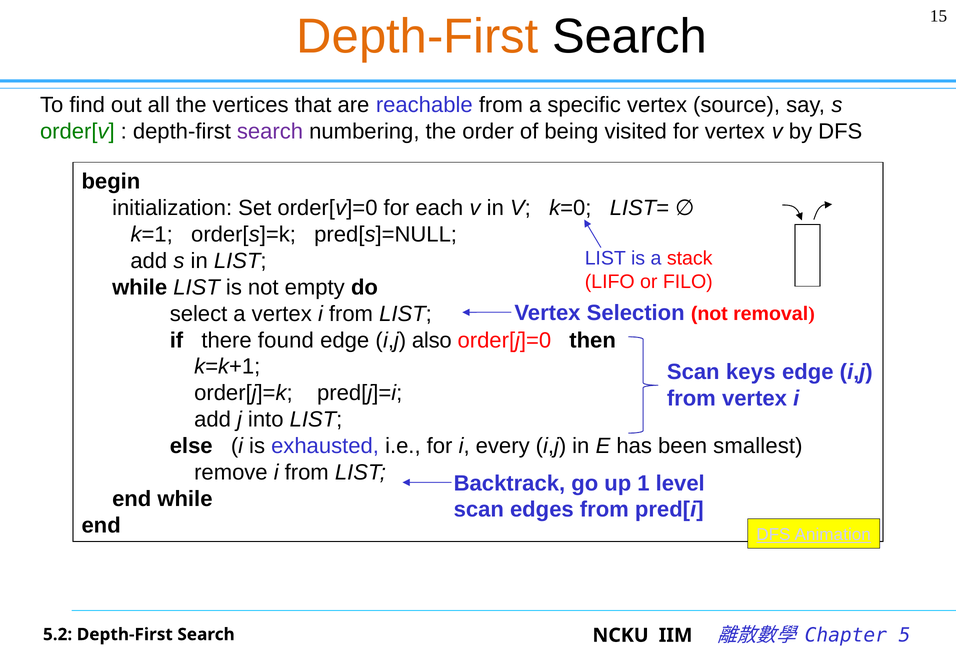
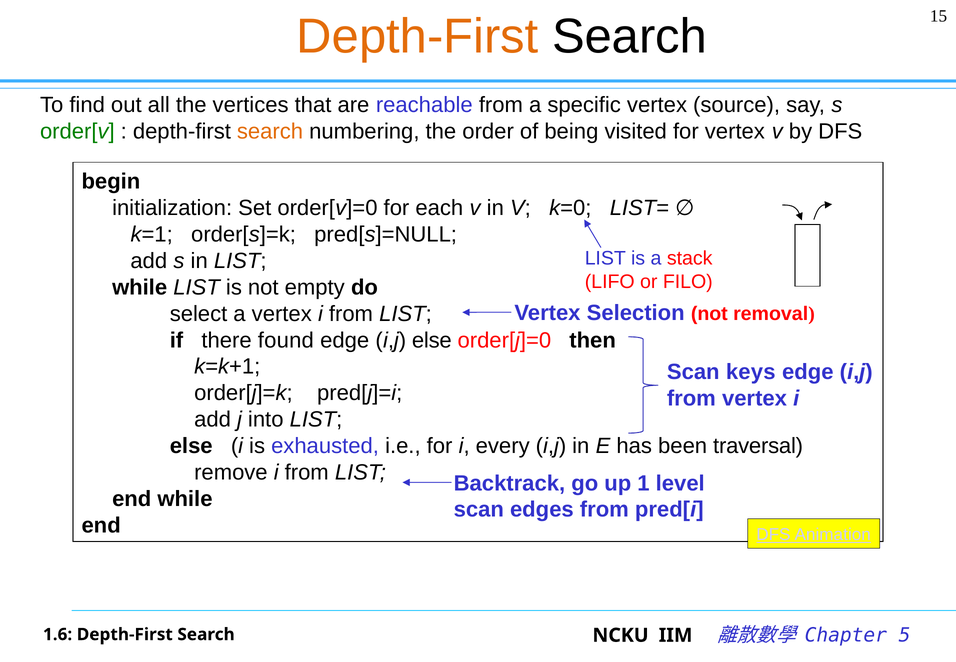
search colour: purple -> orange (270, 131)
i,j also: also -> else (432, 340)
smallest: smallest -> traversal (758, 446)
5.2: 5.2 -> 1.6 (58, 634)
